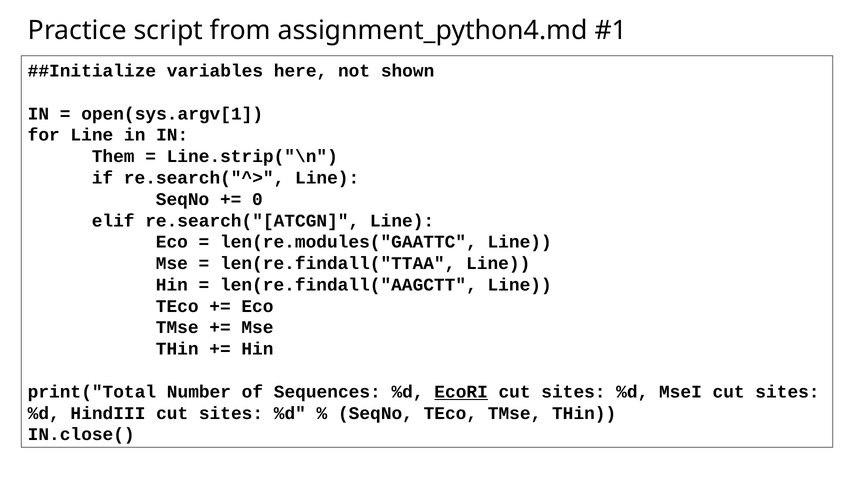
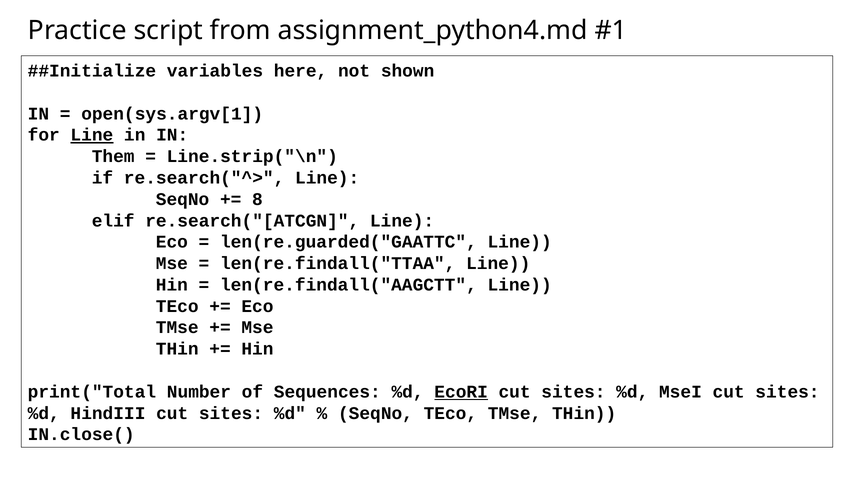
Line underline: none -> present (92, 135)
0: 0 -> 8 (257, 199)
len(re.modules("GAATTC: len(re.modules("GAATTC -> len(re.guarded("GAATTC (348, 242)
